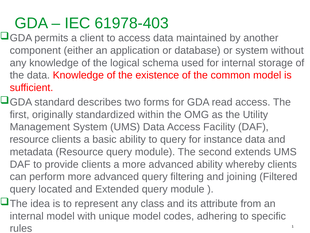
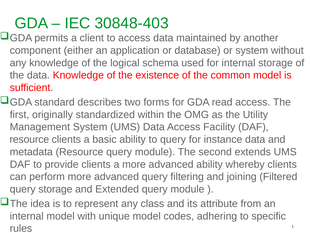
61978-403: 61978-403 -> 30848-403 (132, 23)
query located: located -> storage (55, 189)
